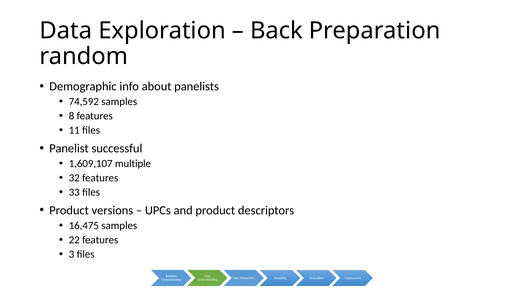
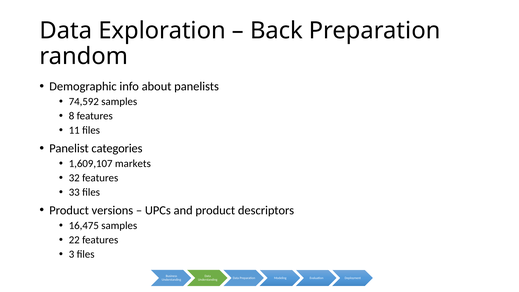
successful: successful -> categories (117, 148)
multiple: multiple -> markets (133, 164)
